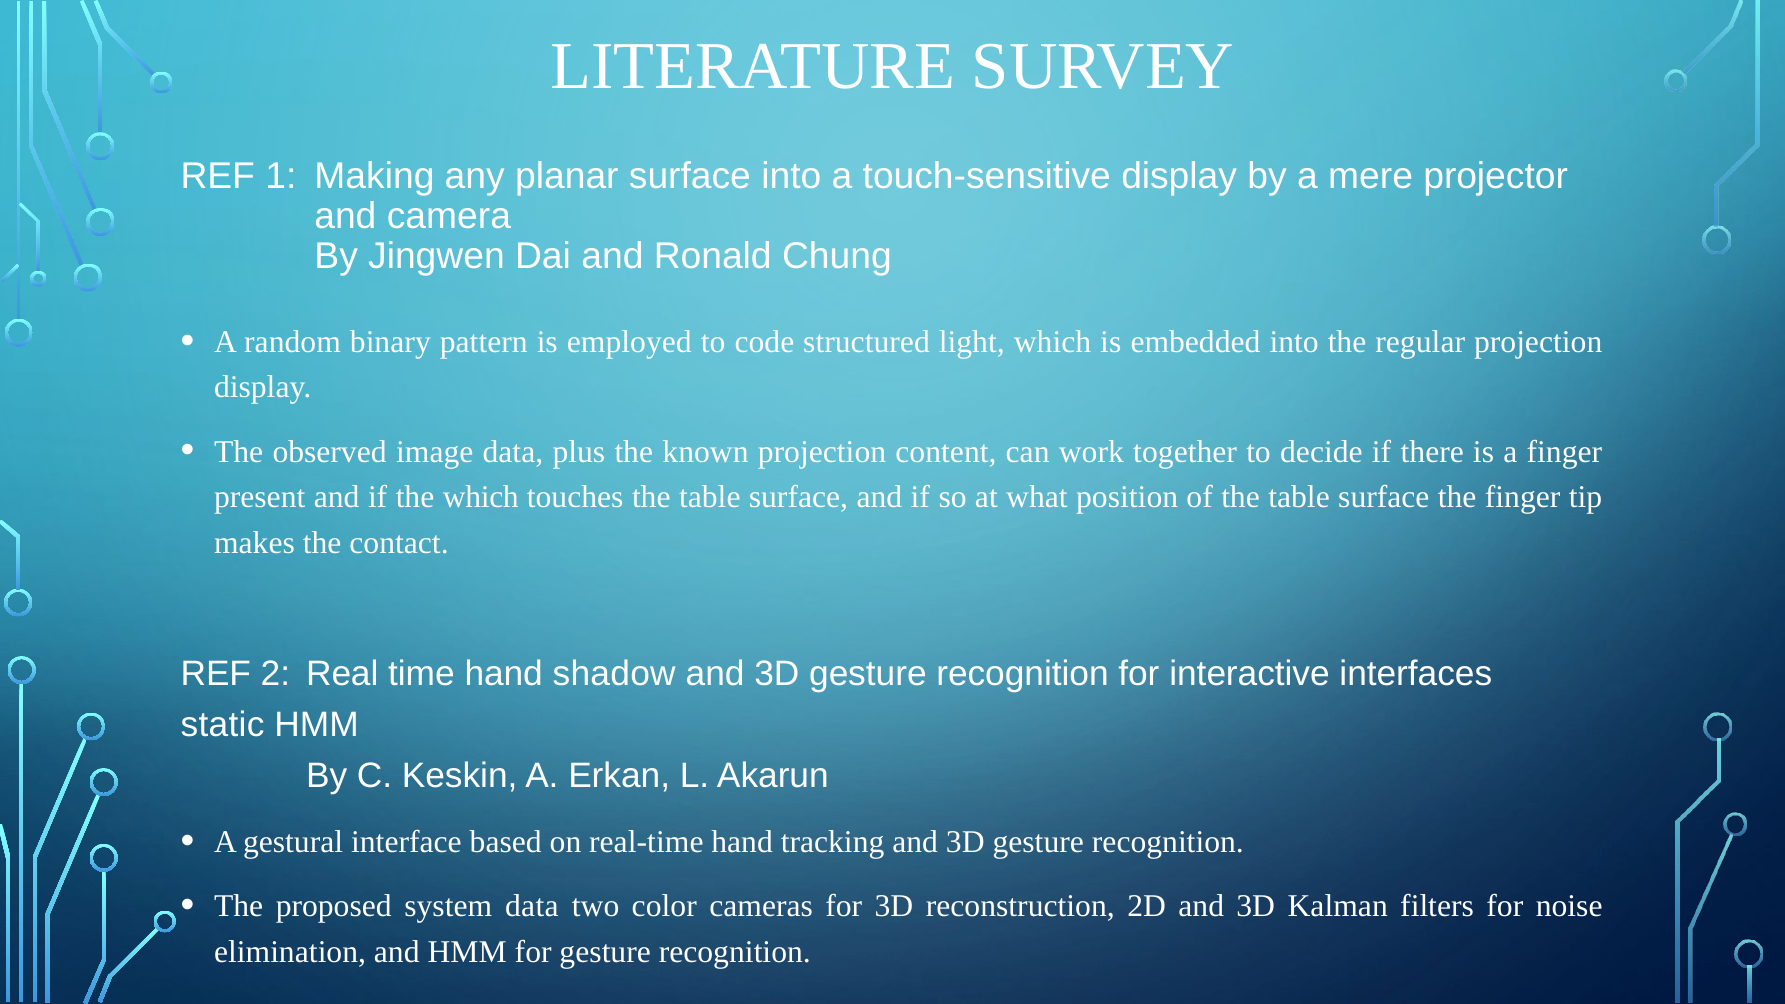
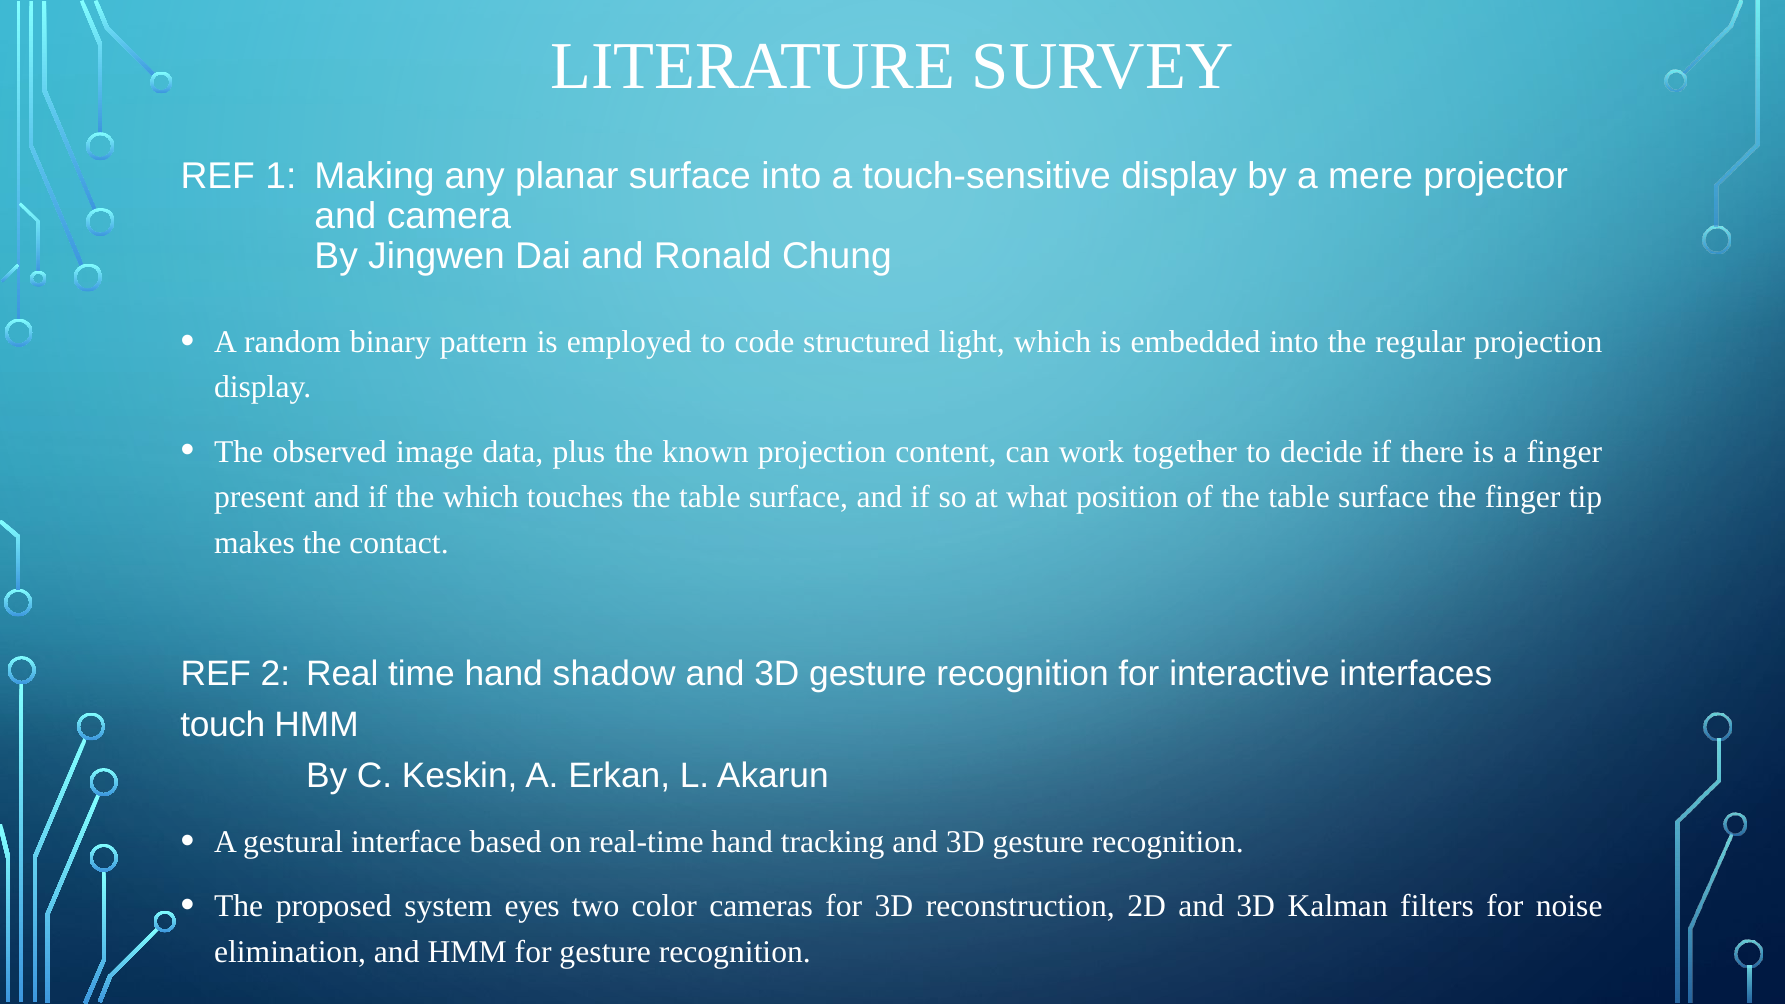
static: static -> touch (223, 725)
system data: data -> eyes (532, 906)
